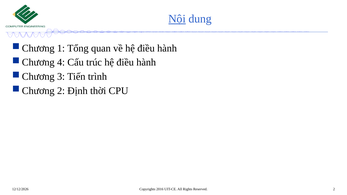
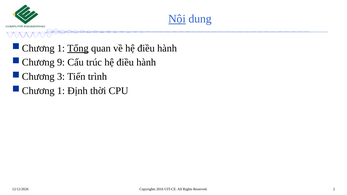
Tổng underline: none -> present (78, 48)
4: 4 -> 9 (61, 62)
2: 2 -> 1 (61, 91)
